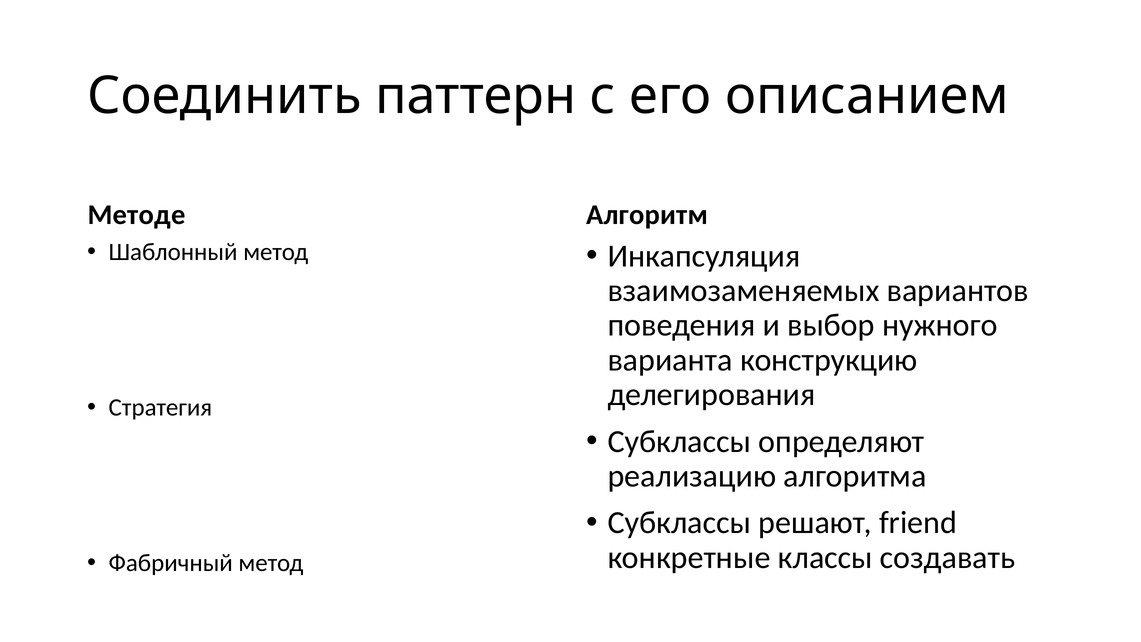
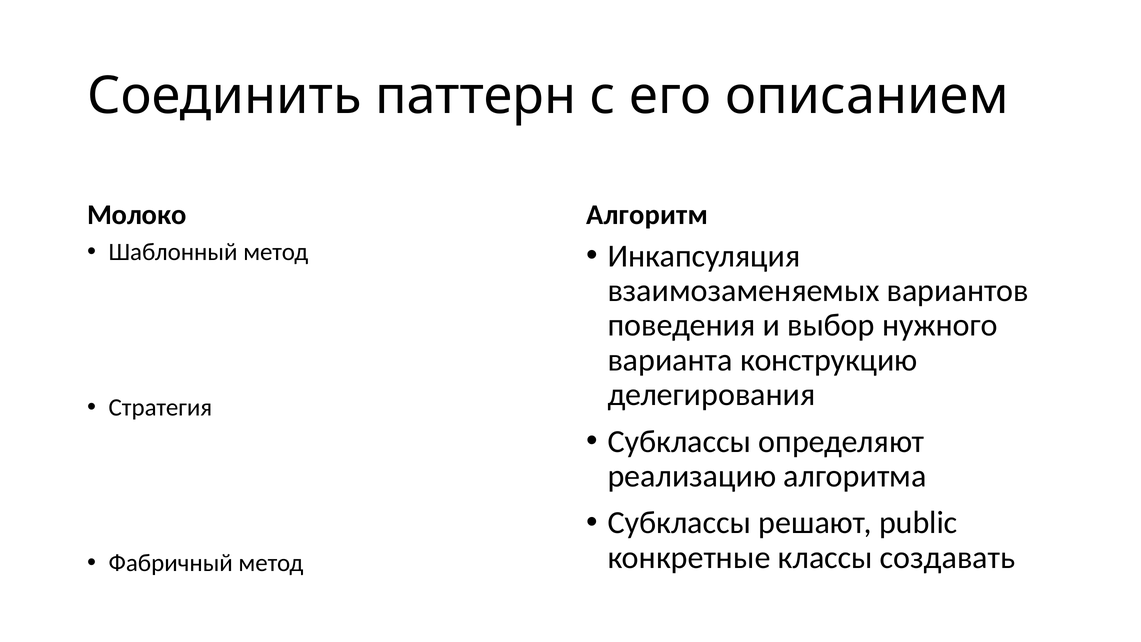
Методе: Методе -> Молоко (137, 215)
friend: friend -> public (918, 523)
